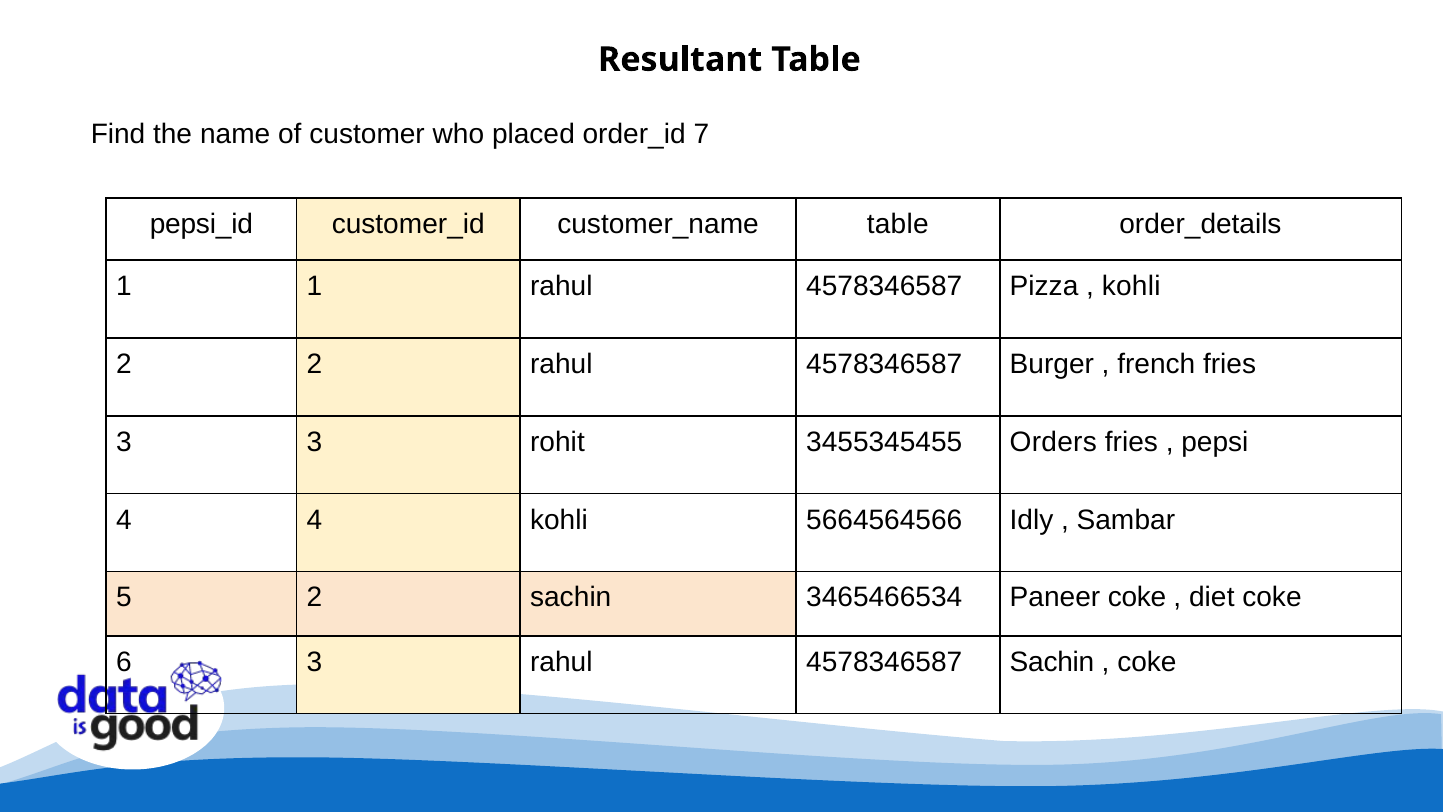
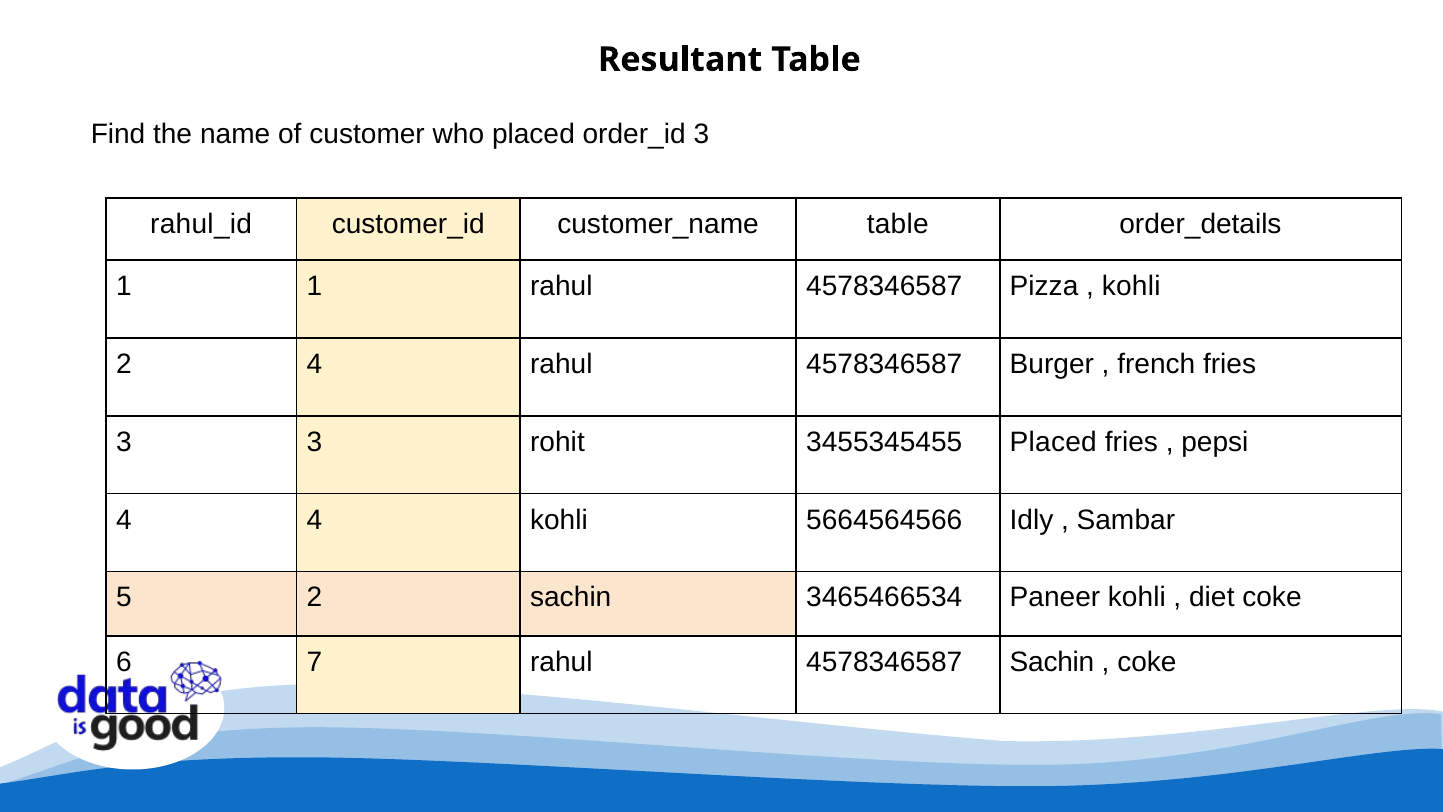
order_id 7: 7 -> 3 (701, 135)
pepsi_id: pepsi_id -> rahul_id (201, 224)
2 2: 2 -> 4 (314, 364)
3455345455 Orders: Orders -> Placed (1053, 442)
Paneer coke: coke -> kohli (1137, 597)
6 3: 3 -> 7 (314, 662)
